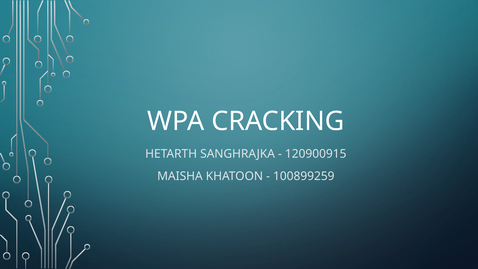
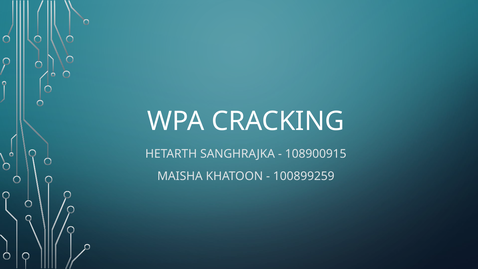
120900915: 120900915 -> 108900915 (316, 154)
